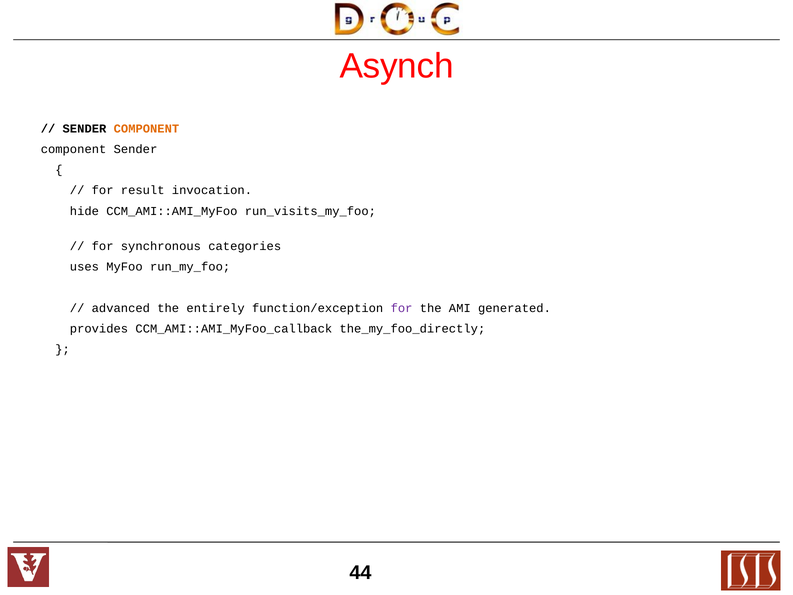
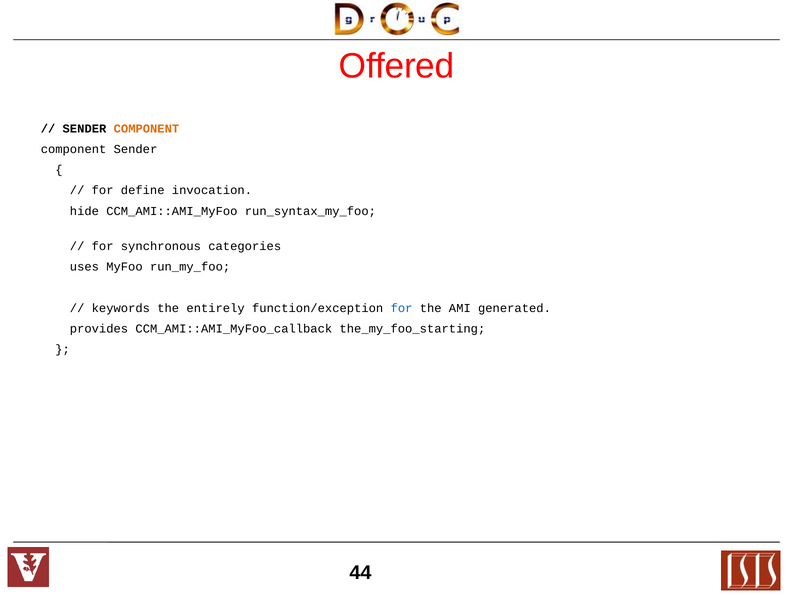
Asynch: Asynch -> Offered (397, 66)
result: result -> define (143, 190)
run_visits_my_foo: run_visits_my_foo -> run_syntax_my_foo (310, 211)
advanced: advanced -> keywords (121, 308)
for colour: purple -> blue (402, 308)
the_my_foo_directly: the_my_foo_directly -> the_my_foo_starting (412, 329)
